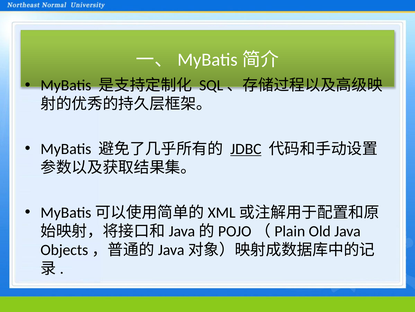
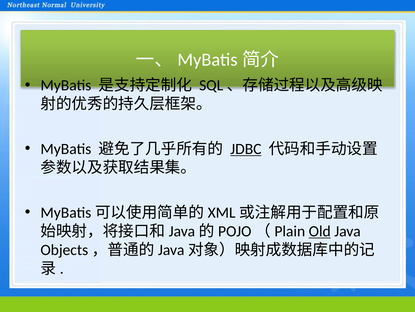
Old underline: none -> present (320, 231)
